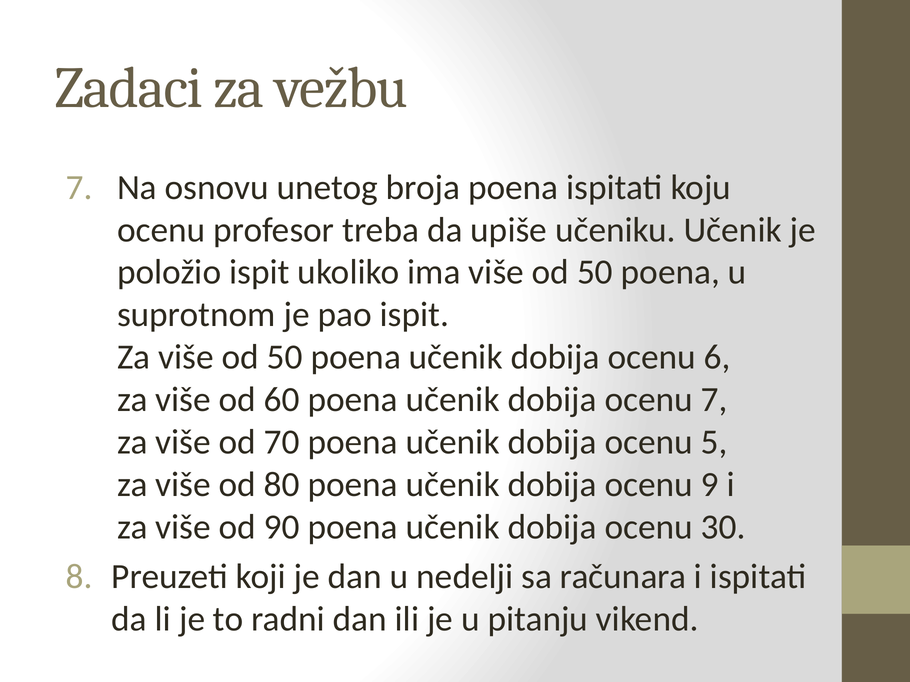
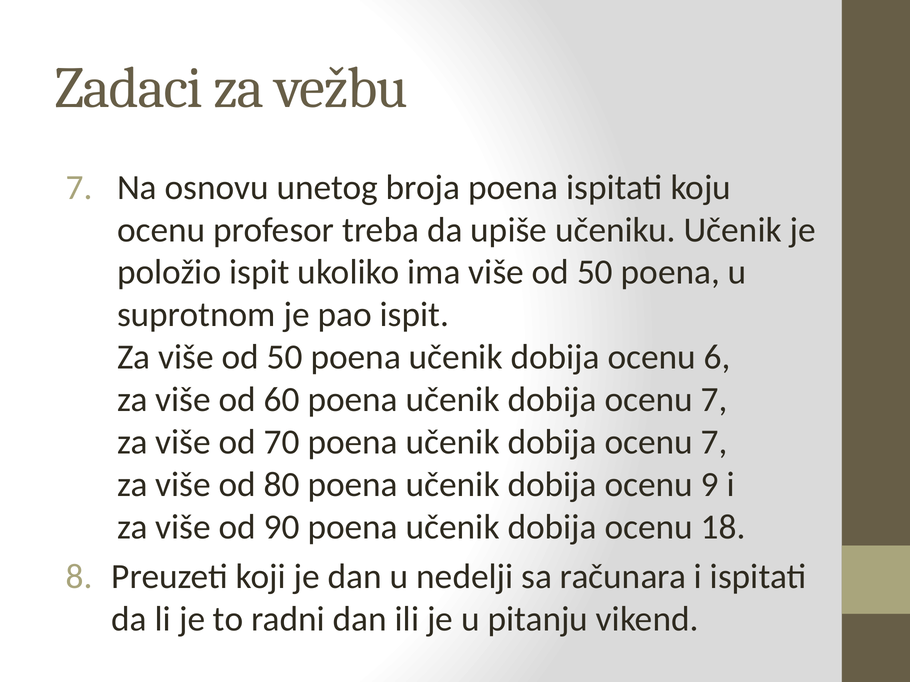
5: 5 -> 7 (714, 442)
30: 30 -> 18 (723, 527)
